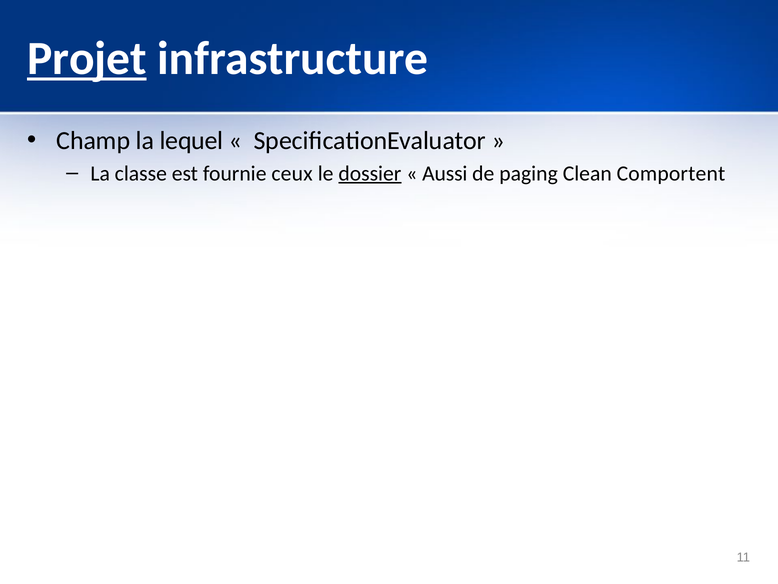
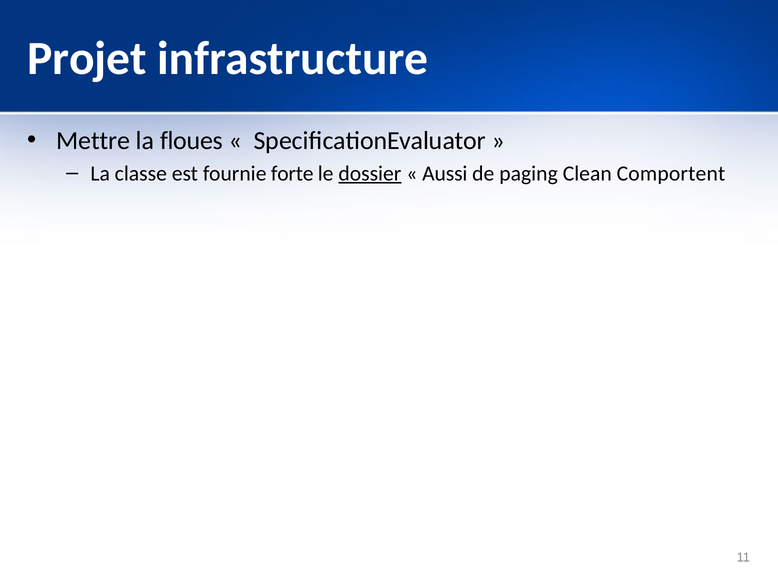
Projet underline: present -> none (87, 58)
Champ: Champ -> Mettre (93, 141)
lequel: lequel -> floues (192, 141)
ceux: ceux -> forte (292, 173)
